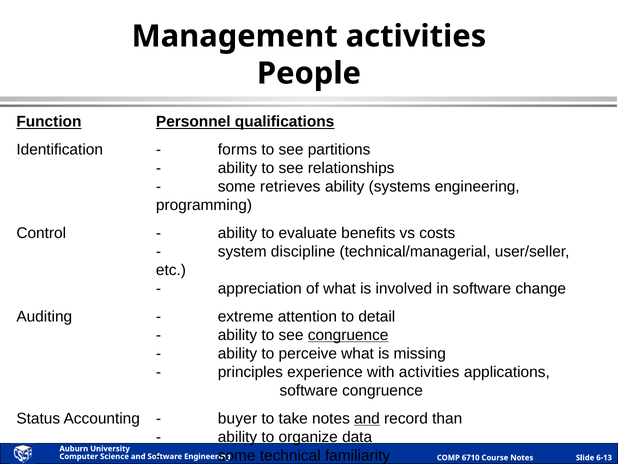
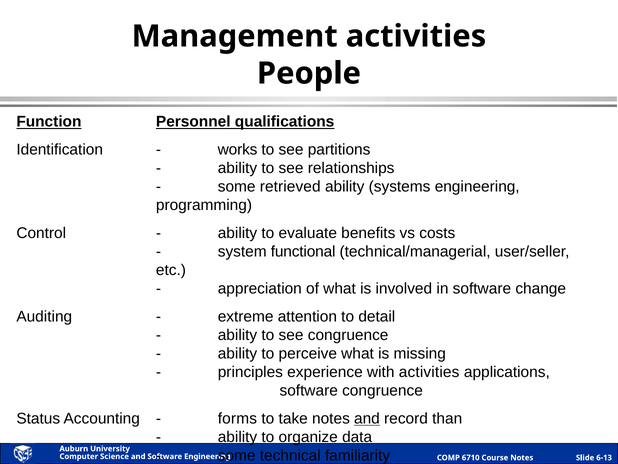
forms: forms -> works (238, 149)
retrieves: retrieves -> retrieved (290, 186)
discipline: discipline -> functional (303, 251)
congruence underline: present -> none (348, 335)
buyer: buyer -> forms (237, 418)
